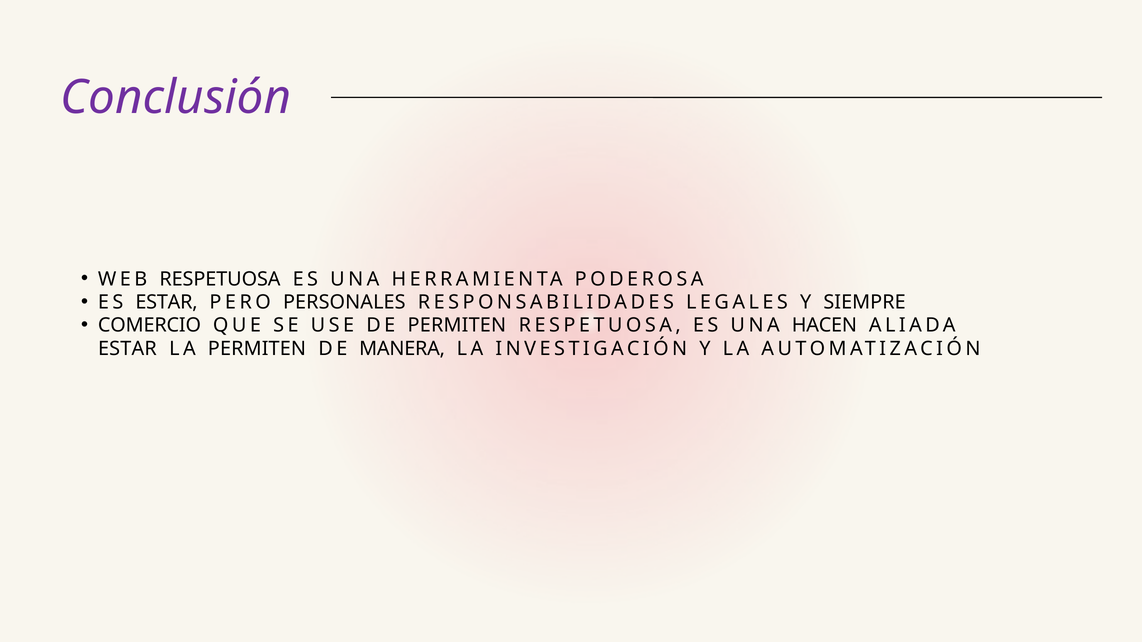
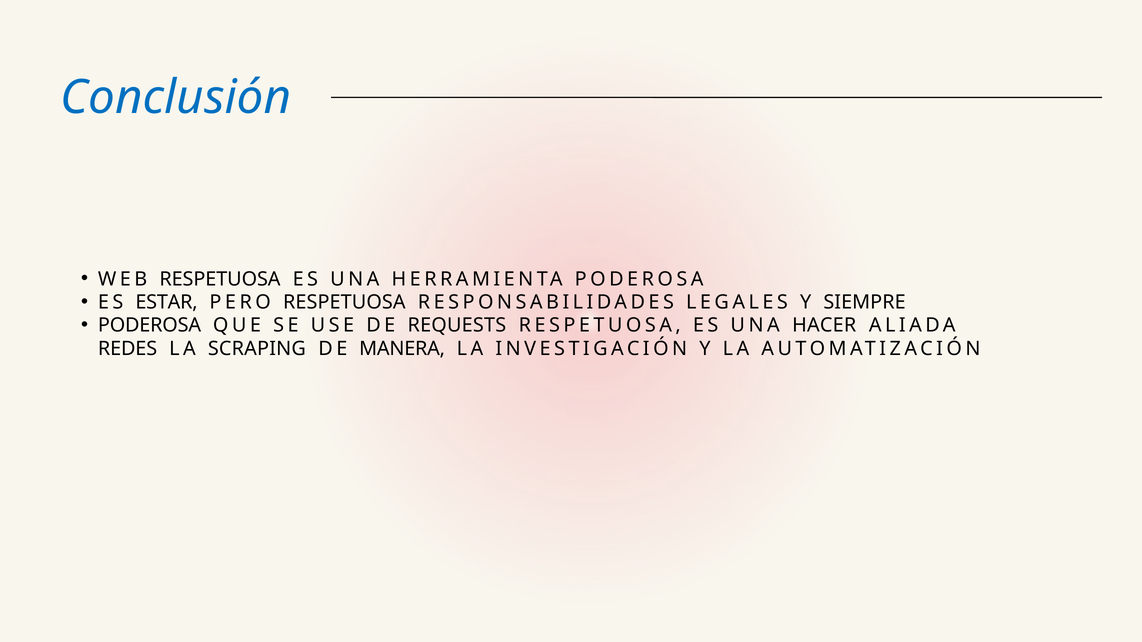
Conclusión colour: purple -> blue (176, 98)
PERO PERSONALES: PERSONALES -> RESPETUOSA (344, 302)
COMERCIO: COMERCIO -> PODEROSA (149, 326)
DE PERMITEN: PERMITEN -> REQUESTS (457, 326)
HACEN: HACEN -> HACER (824, 326)
ESTAR: ESTAR -> REDES (128, 349)
LA PERMITEN: PERMITEN -> SCRAPING (257, 349)
